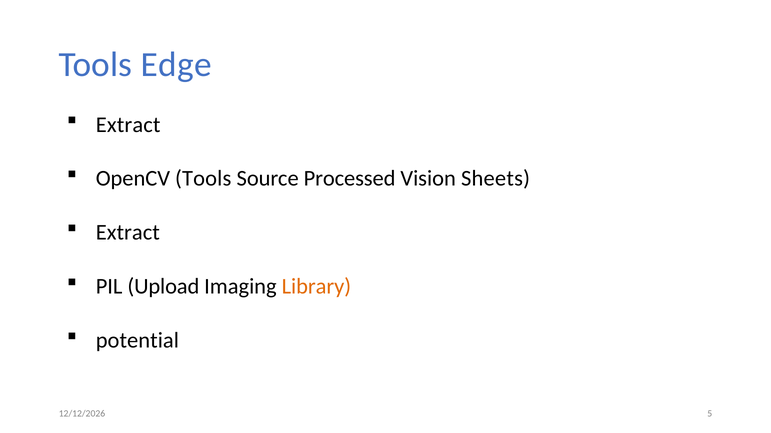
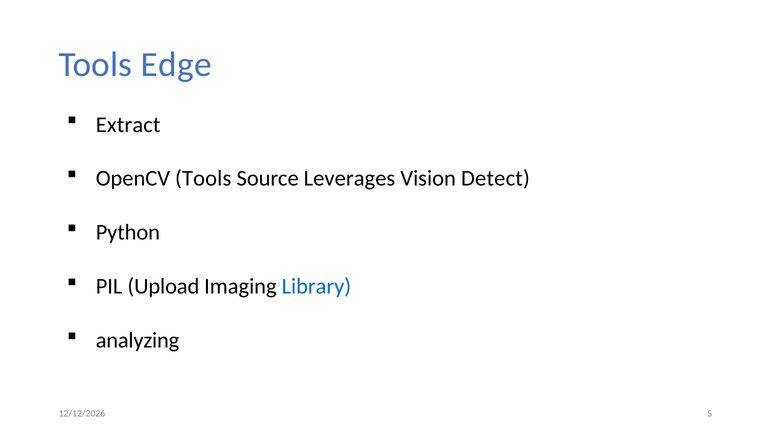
Processed: Processed -> Leverages (349, 179)
Sheets: Sheets -> Detect (495, 179)
Extract: Extract -> Python (128, 233)
Library colour: orange -> blue (316, 287)
potential: potential -> analyzing (137, 341)
